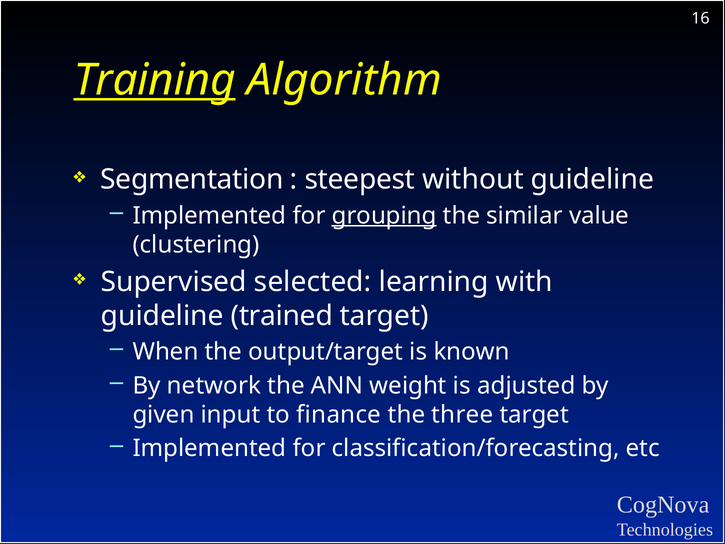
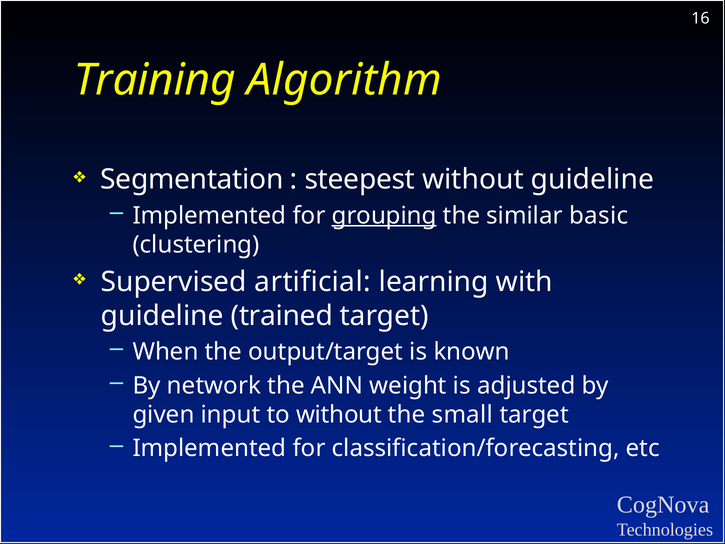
Training underline: present -> none (155, 80)
value: value -> basic (599, 215)
selected: selected -> artificial (313, 282)
to finance: finance -> without (339, 414)
three: three -> small (462, 414)
